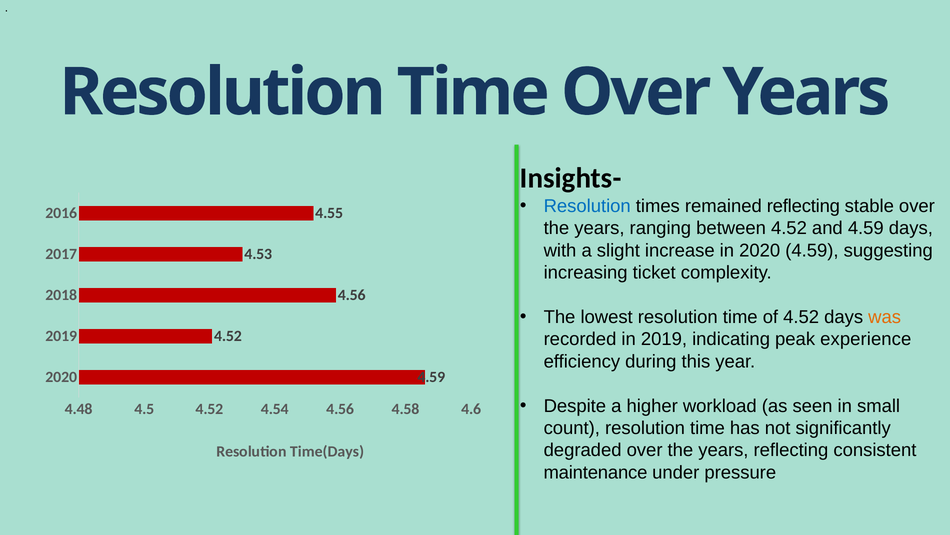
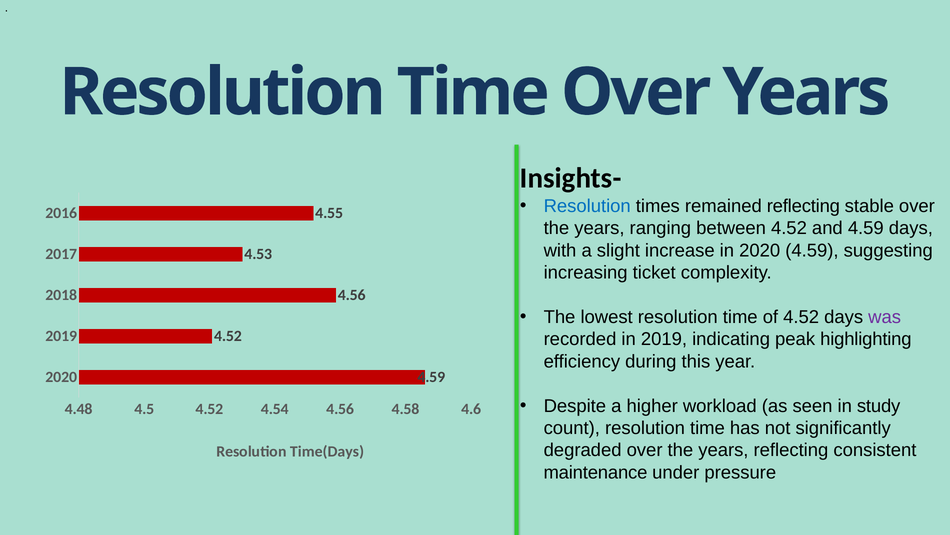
was colour: orange -> purple (885, 317)
experience: experience -> highlighting (866, 339)
small: small -> study (879, 405)
